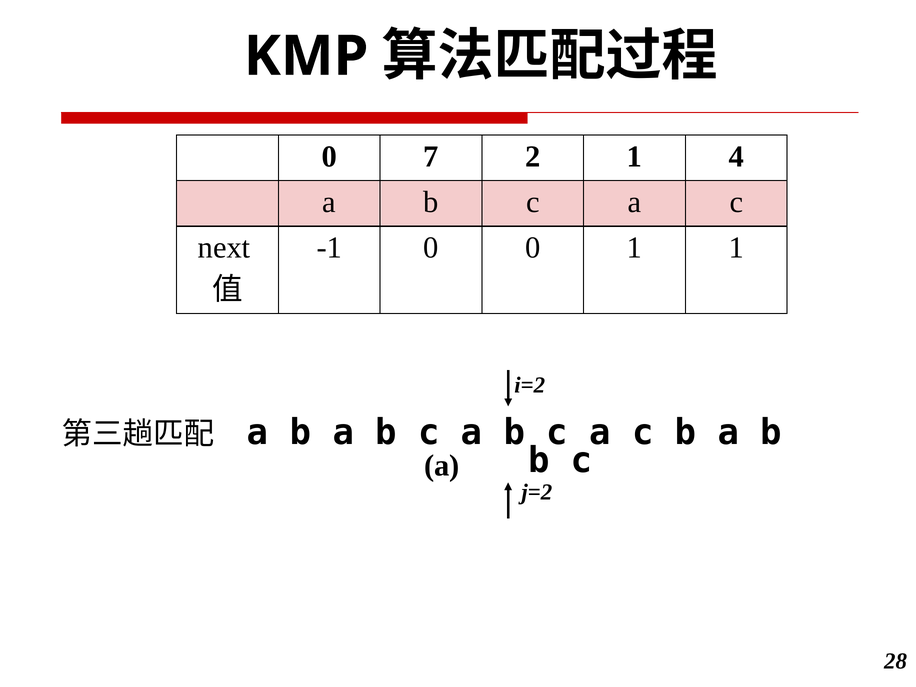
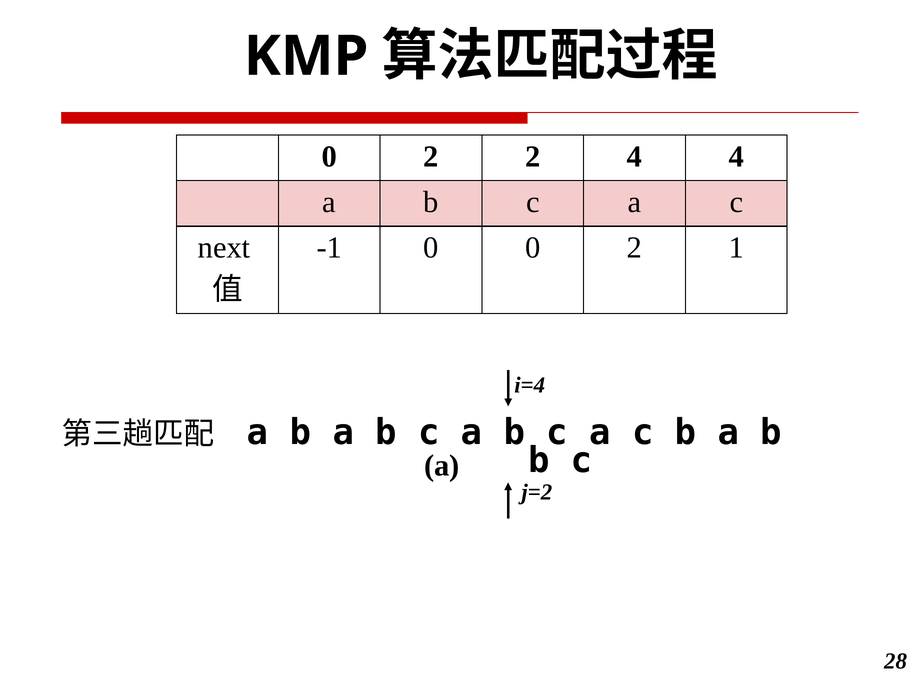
7: 7 -> 2 (431, 157)
2 1: 1 -> 4 (635, 157)
0 0 1: 1 -> 2 (635, 248)
i=2: i=2 -> i=4 (530, 385)
